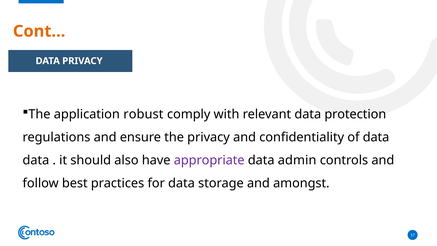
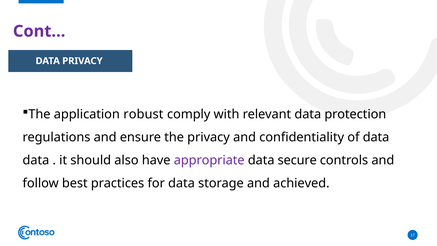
Cont… colour: orange -> purple (39, 31)
admin: admin -> secure (297, 160)
amongst: amongst -> achieved (301, 183)
